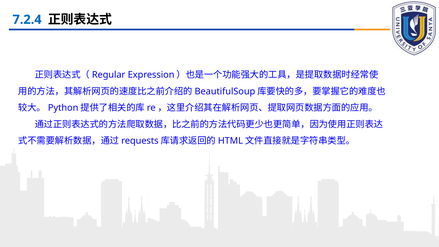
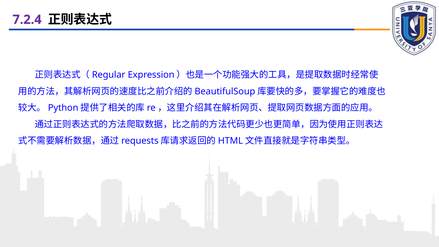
7.2.4 colour: blue -> purple (27, 20)
